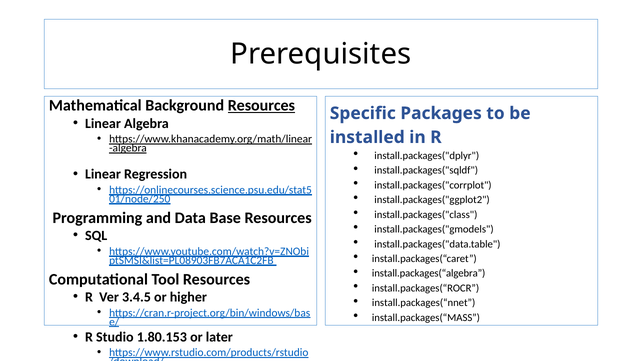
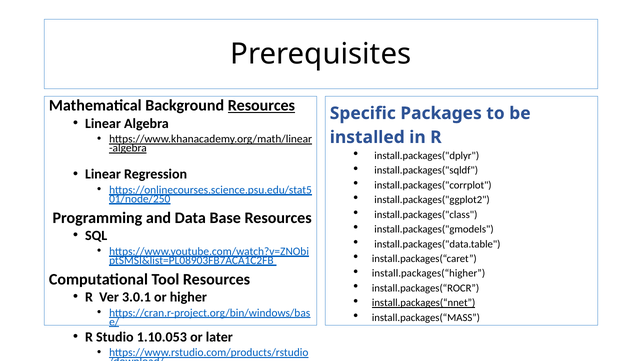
install.packages(“algebra: install.packages(“algebra -> install.packages(“higher (429, 274)
3.4.5: 3.4.5 -> 3.0.1 (136, 297)
install.packages(“nnet underline: none -> present (424, 303)
1.80.153: 1.80.153 -> 1.10.053 (162, 337)
